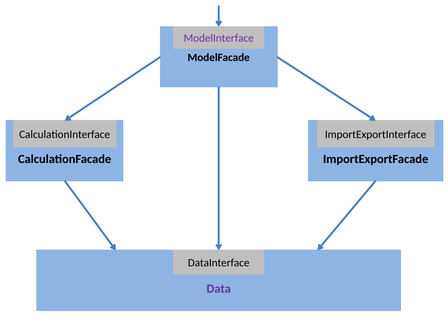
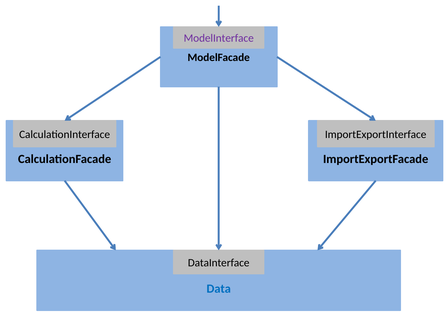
Data colour: purple -> blue (219, 289)
